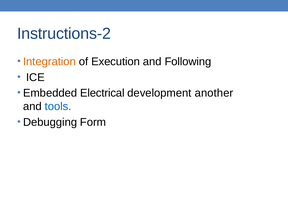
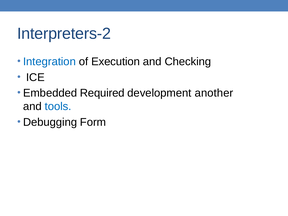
Instructions-2: Instructions-2 -> Interpreters-2 (64, 34)
Integration colour: orange -> blue (49, 62)
Following: Following -> Checking (188, 62)
Electrical: Electrical -> Required (102, 93)
